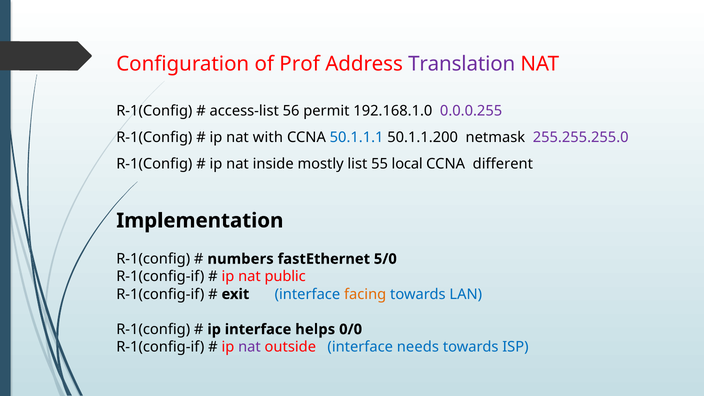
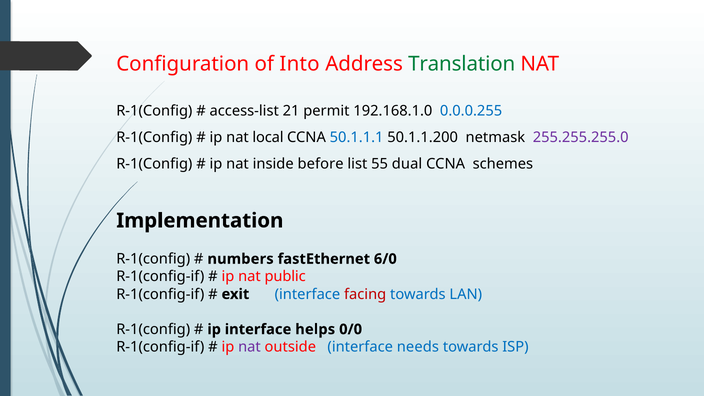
Prof: Prof -> Into (300, 64)
Translation colour: purple -> green (462, 64)
56: 56 -> 21 (291, 111)
0.0.0.255 colour: purple -> blue (471, 111)
with: with -> local (268, 137)
mostly: mostly -> before (321, 164)
local: local -> dual (407, 164)
different: different -> schemes (503, 164)
5/0: 5/0 -> 6/0 (385, 259)
facing colour: orange -> red (365, 294)
